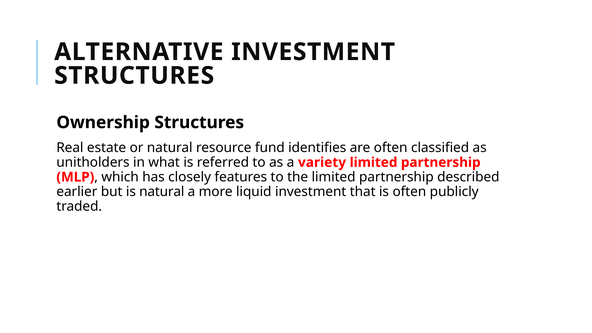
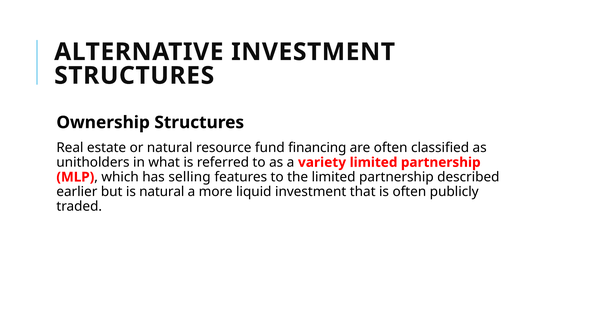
identifies: identifies -> financing (317, 148)
closely: closely -> selling (190, 177)
